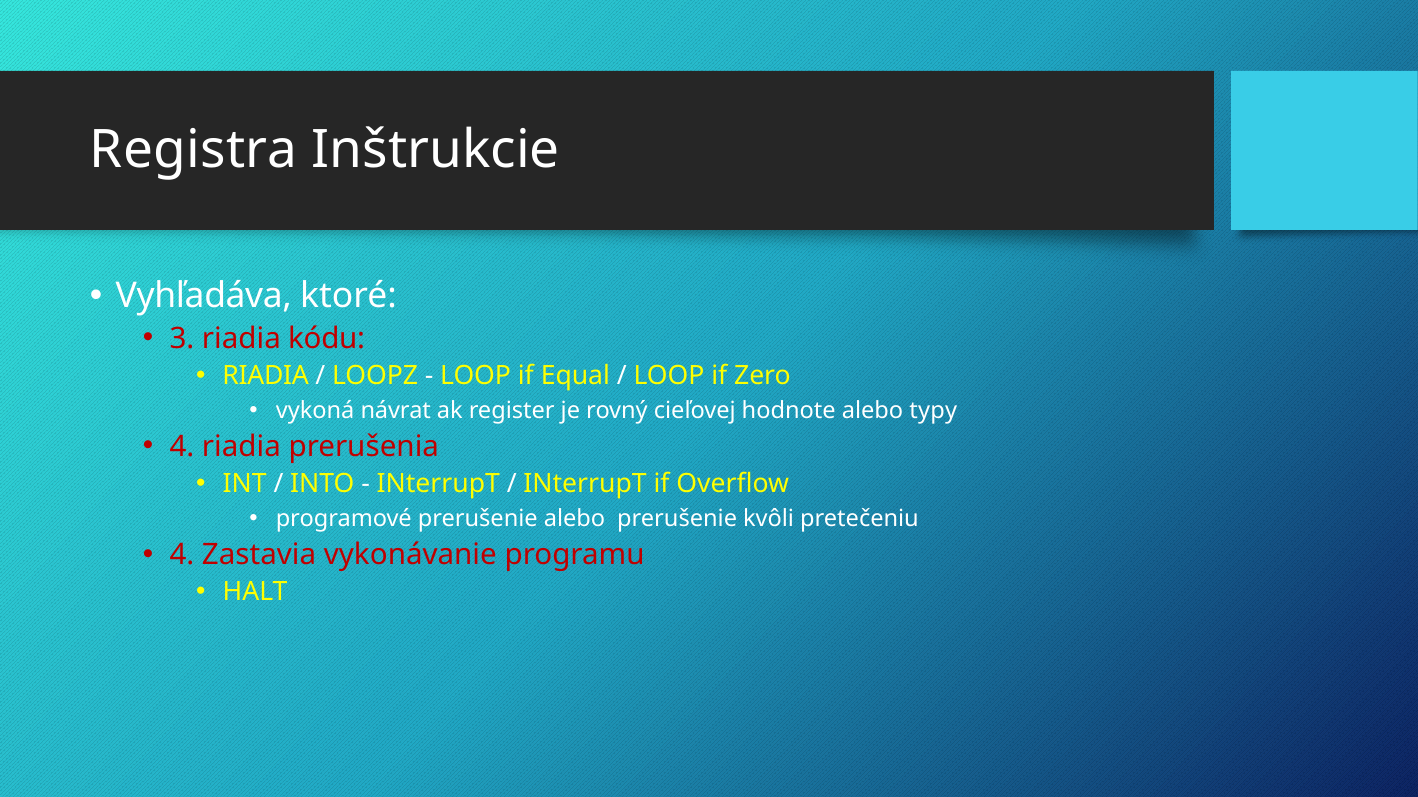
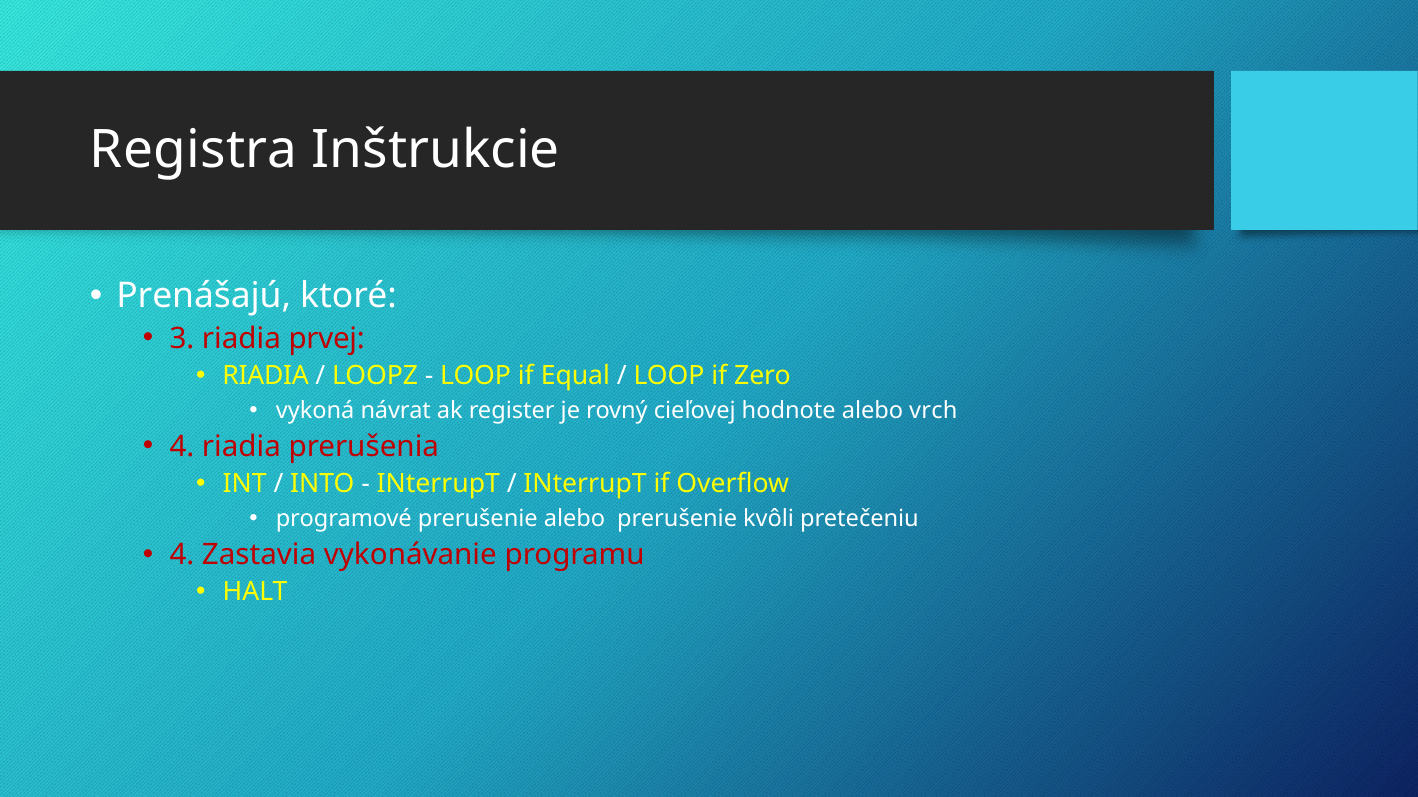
Vyhľadáva: Vyhľadáva -> Prenášajú (204, 296)
kódu: kódu -> prvej (327, 339)
typy: typy -> vrch (933, 411)
